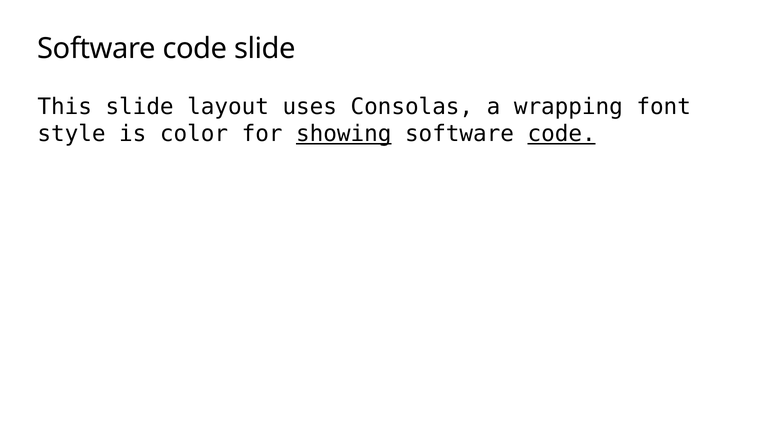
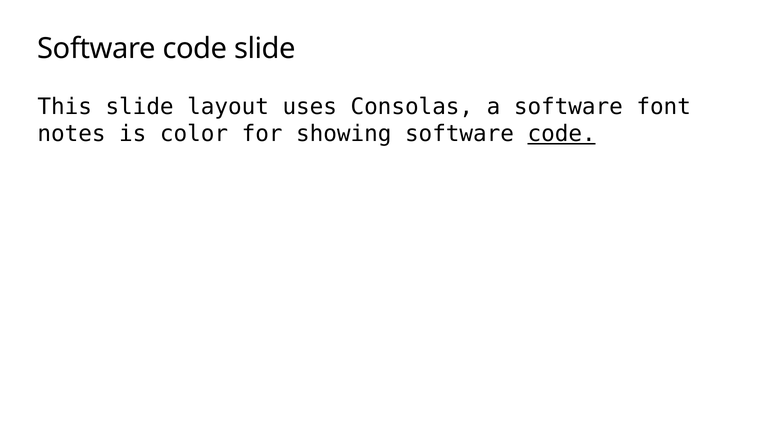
a wrapping: wrapping -> software (568, 107)
style: style -> notes (72, 134)
showing underline: present -> none (344, 134)
